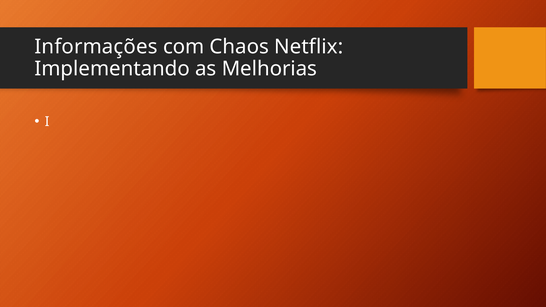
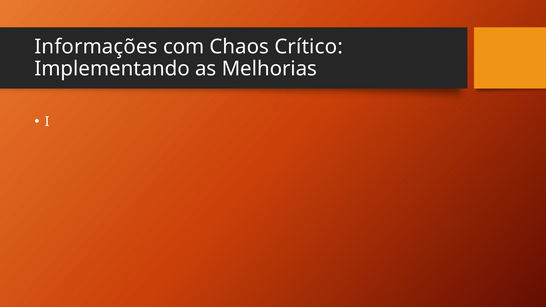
Netflix: Netflix -> Crítico (309, 47)
